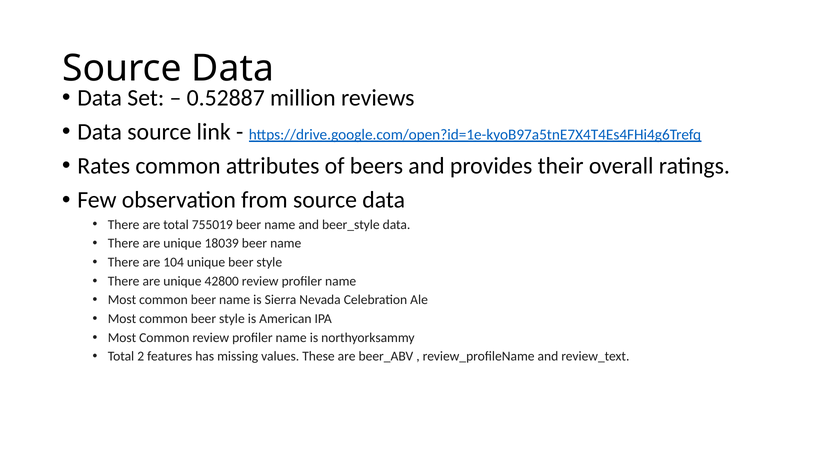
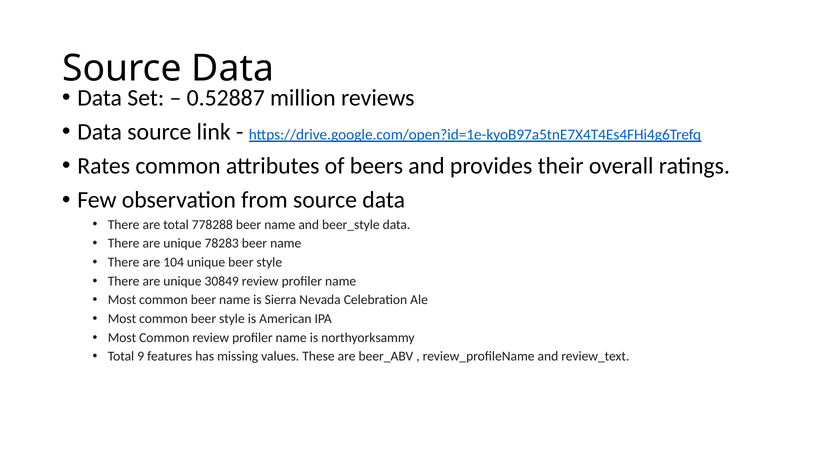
755019: 755019 -> 778288 (212, 225)
18039: 18039 -> 78283 (222, 243)
42800: 42800 -> 30849 (222, 281)
2: 2 -> 9 (141, 356)
